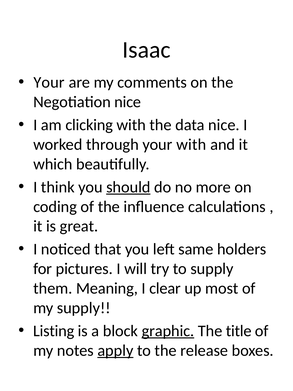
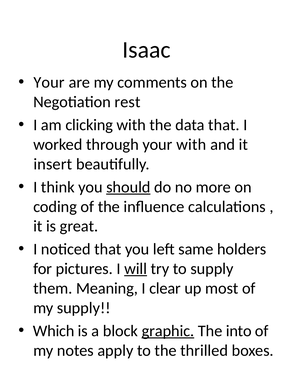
Negotiation nice: nice -> rest (127, 102)
data nice: nice -> that (224, 125)
which: which -> insert (53, 164)
will underline: none -> present (136, 269)
Listing: Listing -> Which (54, 331)
title: title -> into (239, 331)
apply underline: present -> none (115, 350)
release: release -> thrilled (204, 350)
